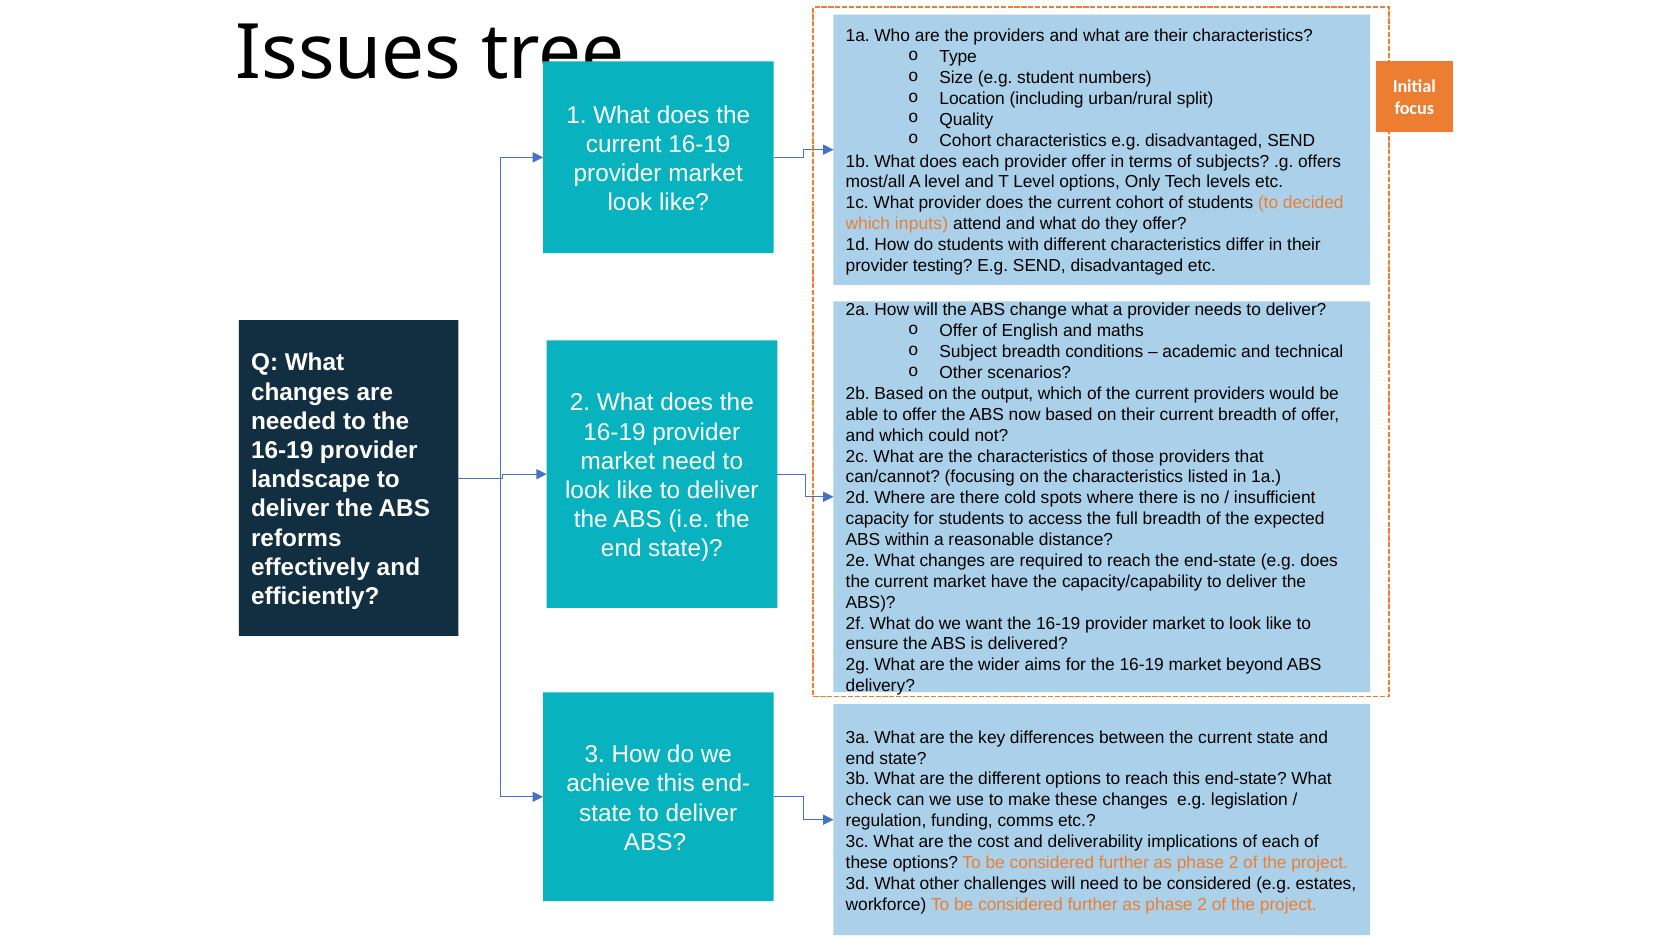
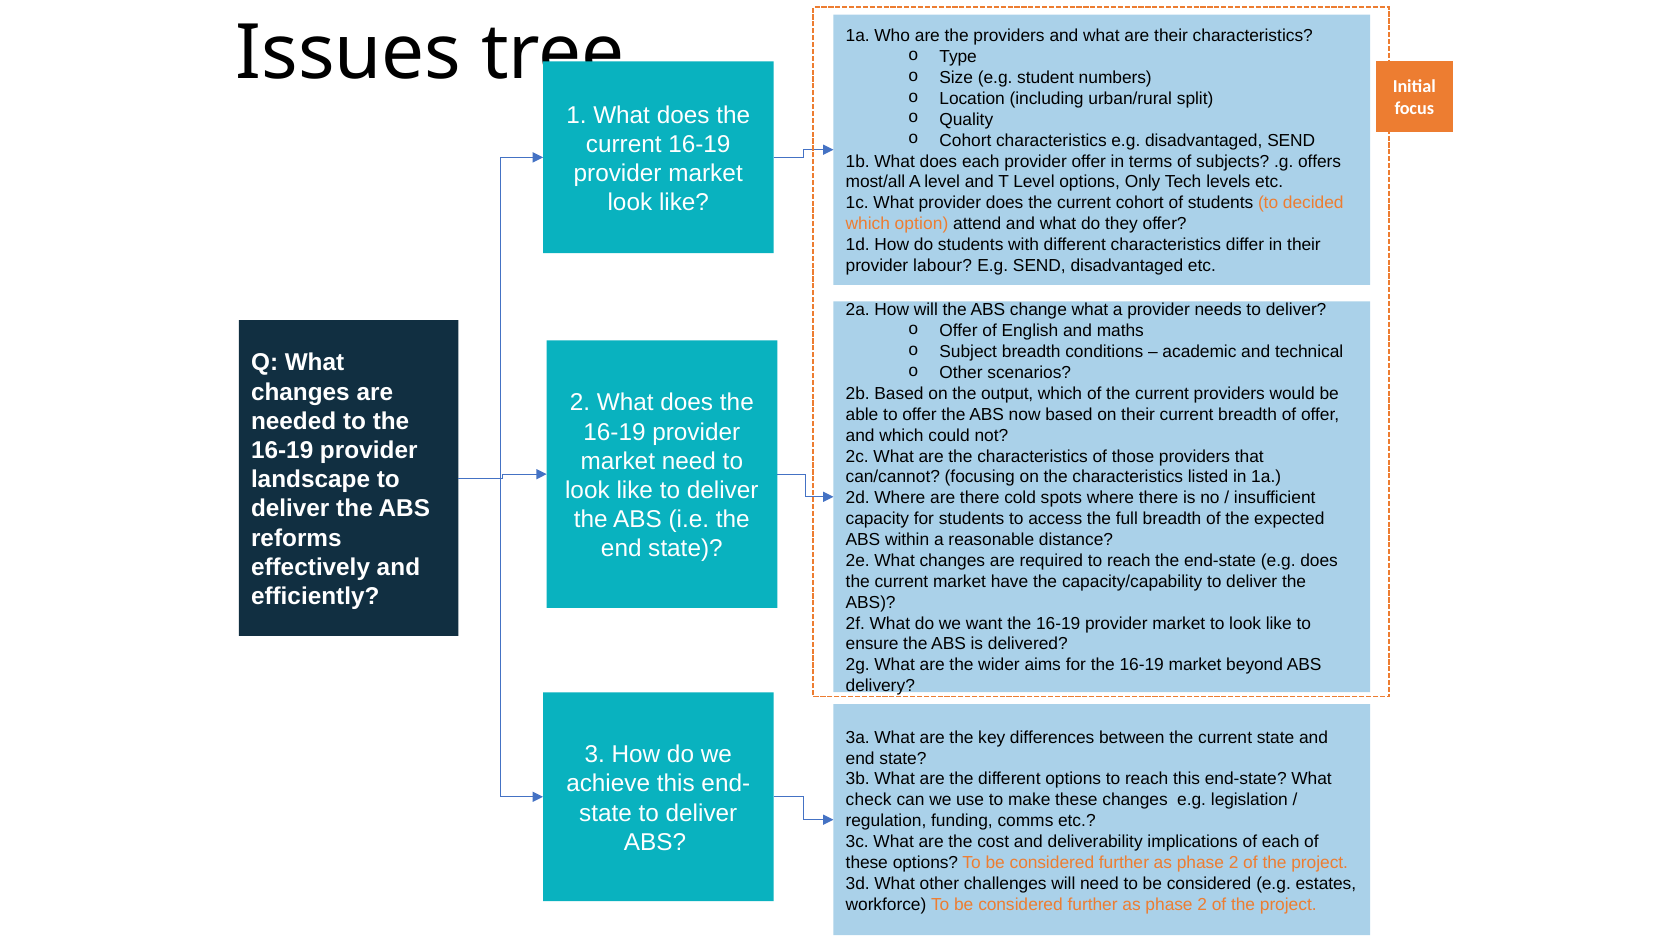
inputs: inputs -> option (922, 224)
testing: testing -> labour (943, 266)
